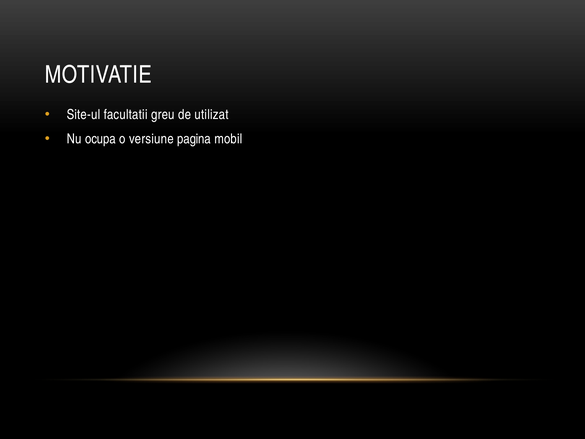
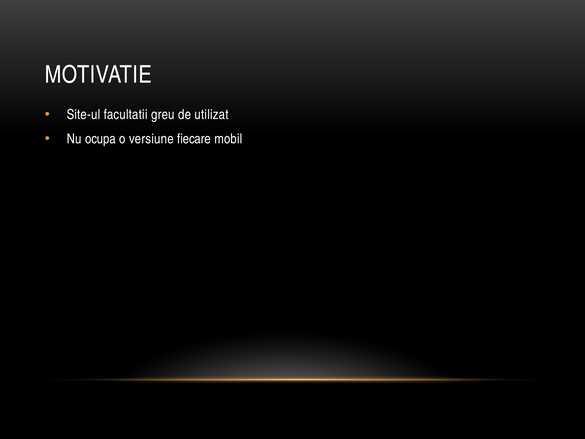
pagina: pagina -> fiecare (194, 139)
